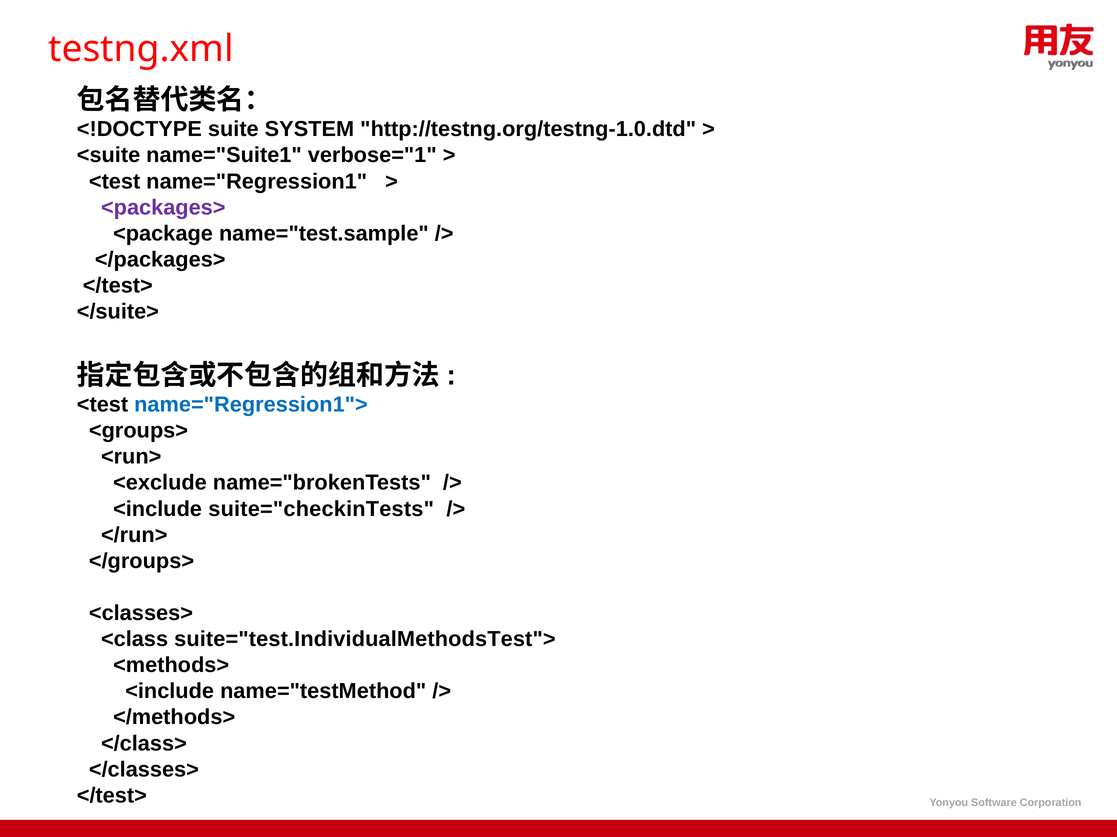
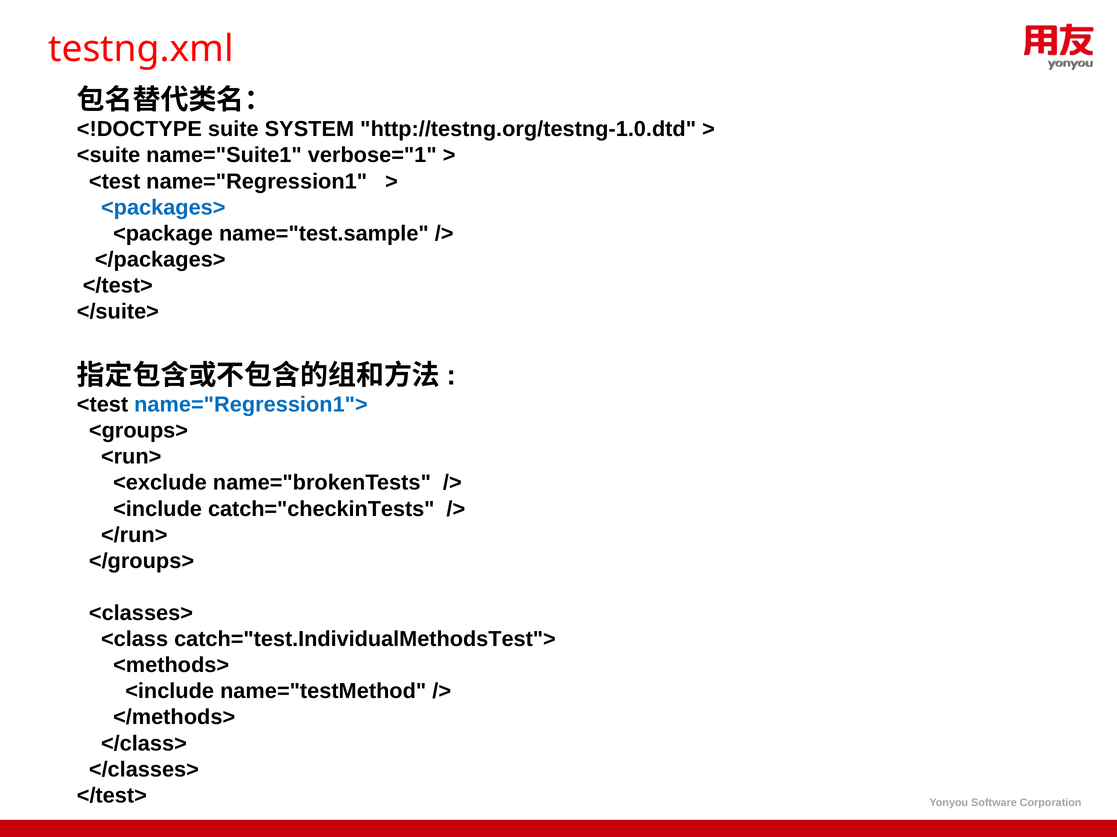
<packages> colour: purple -> blue (163, 208)
suite="checkinTests: suite="checkinTests -> catch="checkinTests (321, 509)
suite="test.IndividualMethodsTest">: suite="test.IndividualMethodsTest"> -> catch="test.IndividualMethodsTest"> (365, 640)
